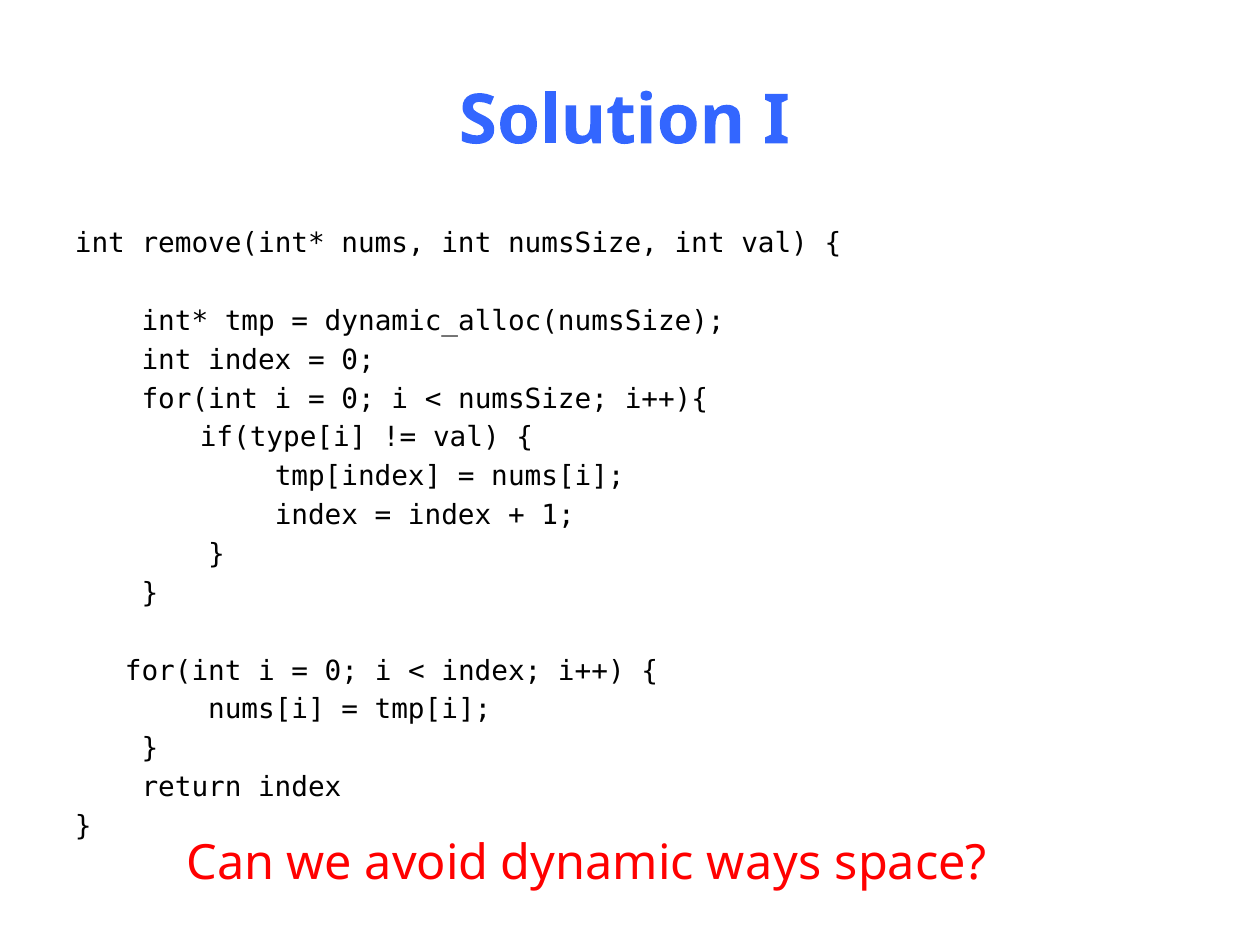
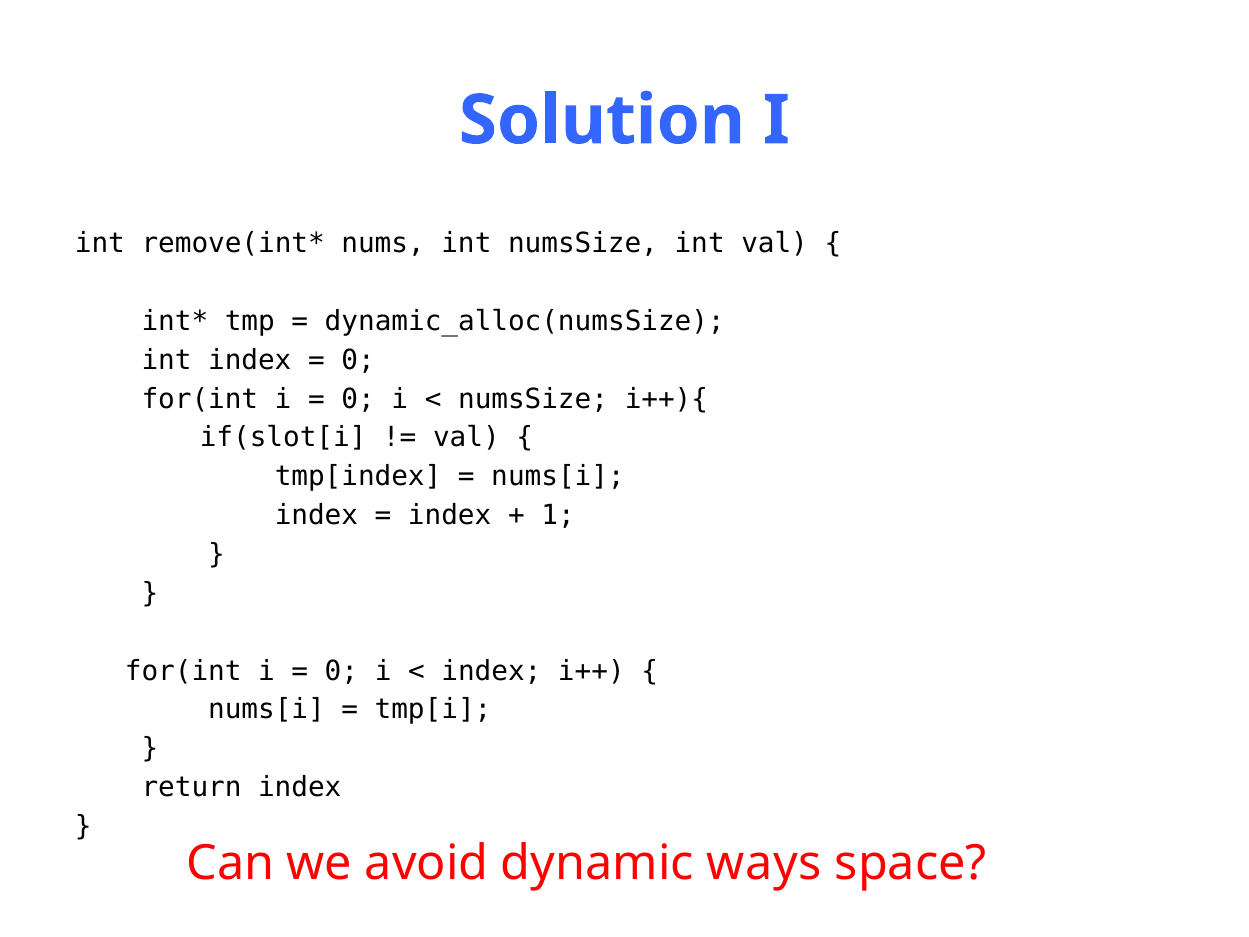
if(type[i: if(type[i -> if(slot[i (283, 438)
